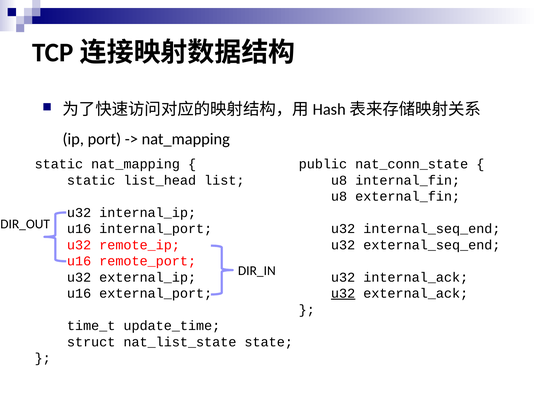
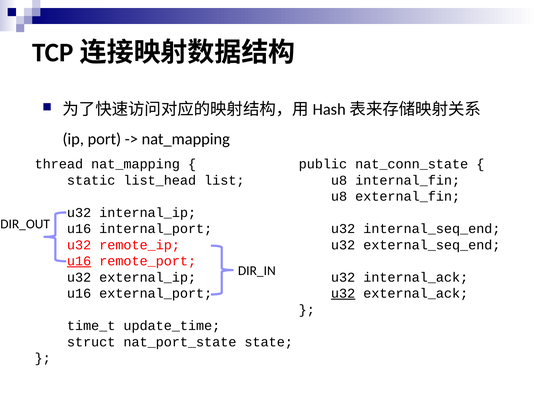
static: static -> thread (59, 164)
u16 underline: none -> present (79, 261)
nat_list_state: nat_list_state -> nat_port_state (180, 341)
